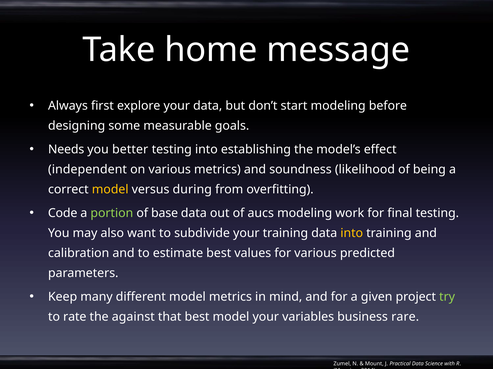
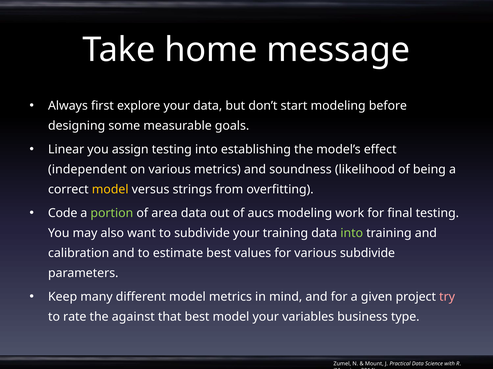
Needs: Needs -> Linear (66, 150)
better: better -> assign (130, 150)
during: during -> strings (192, 190)
base: base -> area (164, 214)
into colour: yellow -> light green (352, 234)
various predicted: predicted -> subdivide (367, 254)
try colour: light green -> pink (447, 297)
rare: rare -> type (405, 317)
